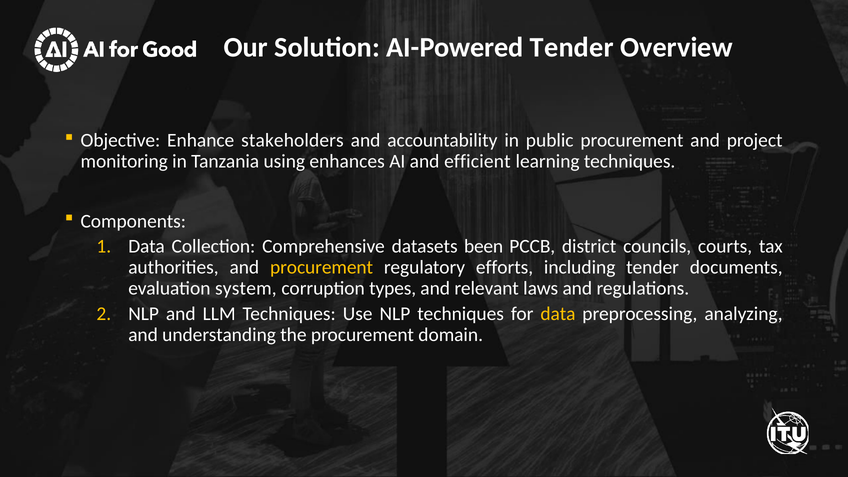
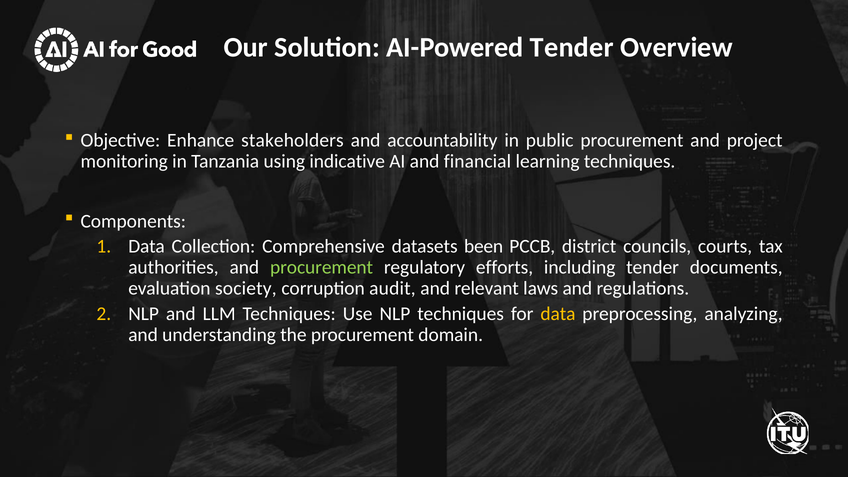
enhances: enhances -> indicative (347, 162)
efficient: efficient -> financial (477, 162)
procurement colour: yellow -> light green (322, 267)
system: system -> society (246, 288)
types: types -> audit (392, 288)
